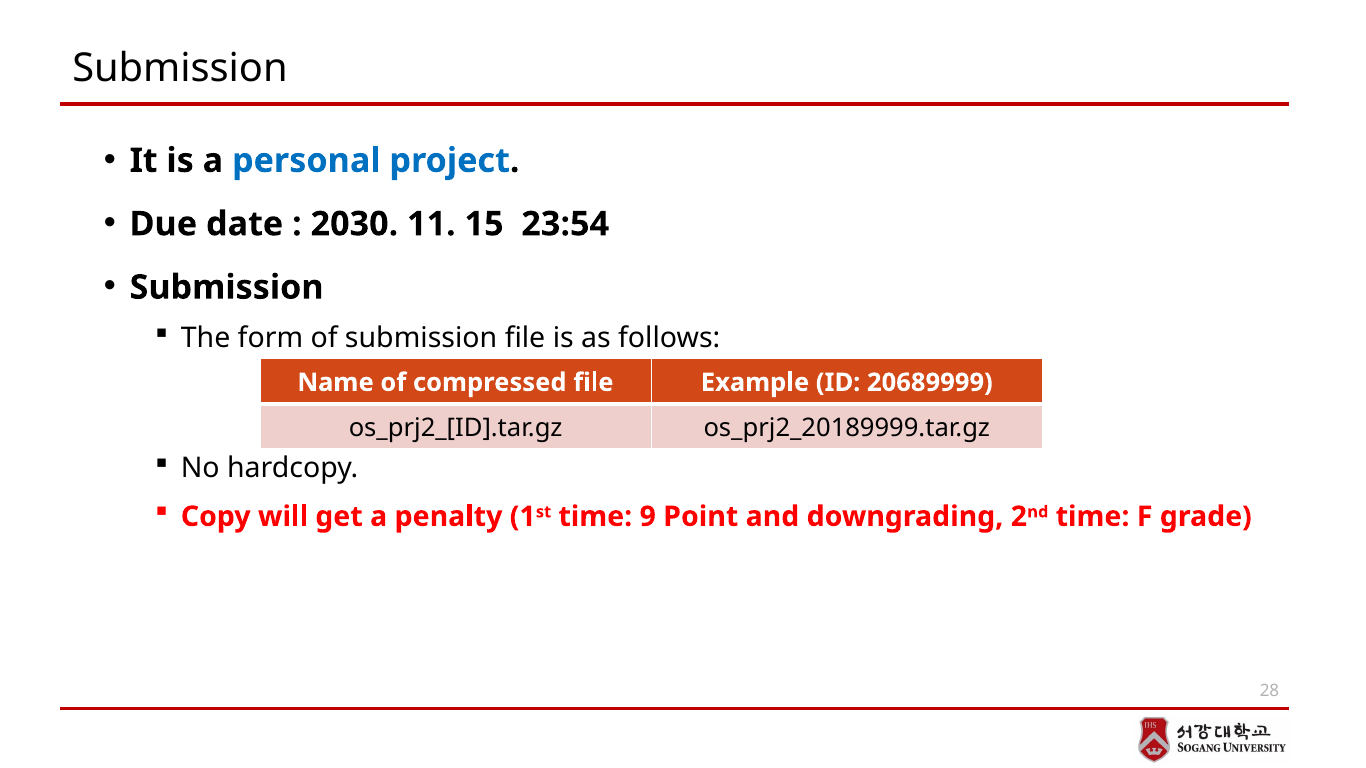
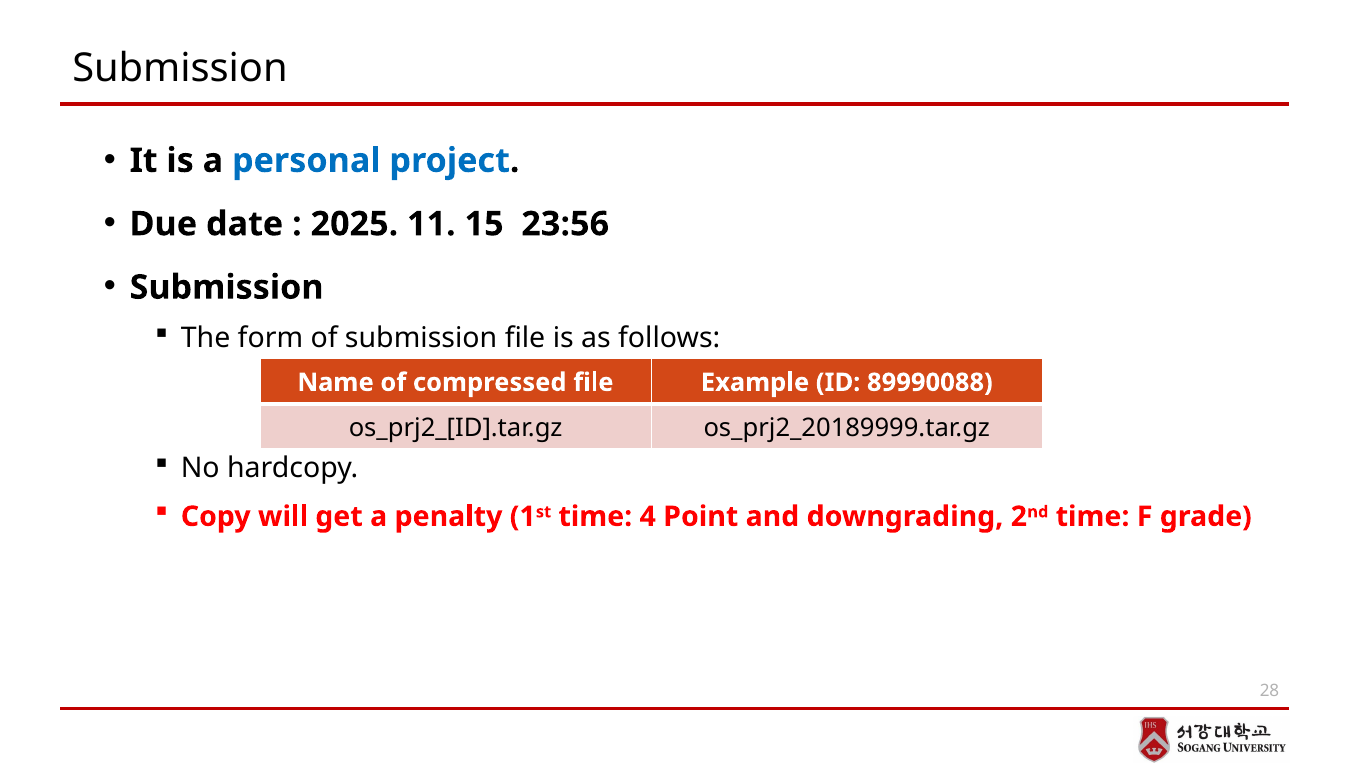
2030: 2030 -> 2025 (354, 224)
23:54: 23:54 -> 23:56 (565, 224)
20689999: 20689999 -> 89990088 (930, 383)
9: 9 -> 4 (648, 517)
